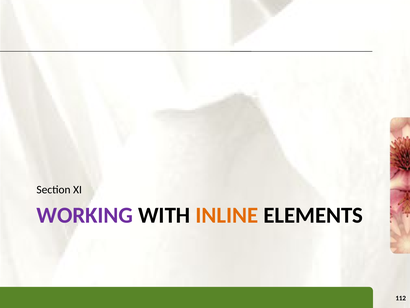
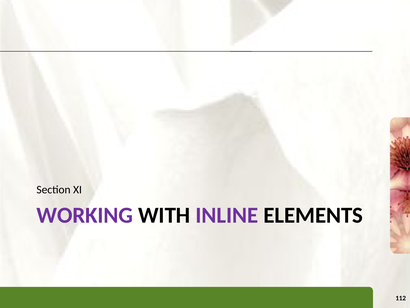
INLINE colour: orange -> purple (227, 215)
